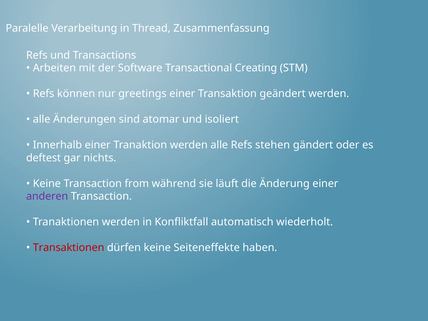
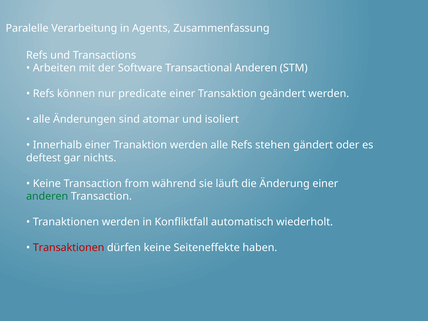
Thread: Thread -> Agents (151, 28)
Transactional Creating: Creating -> Anderen (256, 68)
greetings: greetings -> predicate (142, 94)
anderen colour: purple -> green (47, 196)
